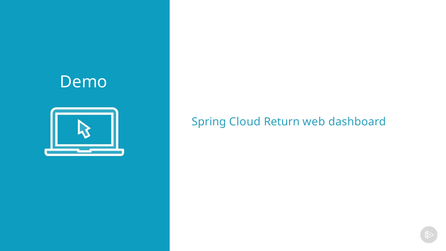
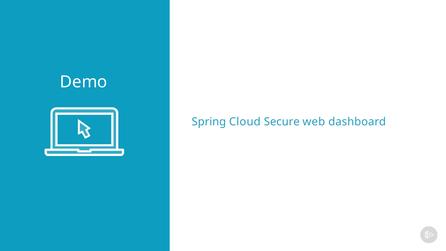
Return: Return -> Secure (282, 122)
